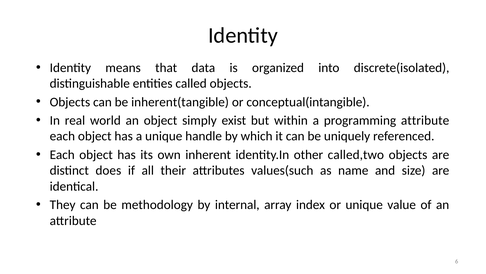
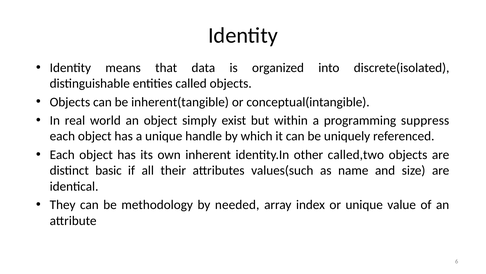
programming attribute: attribute -> suppress (425, 120)
does: does -> basic (108, 170)
internal: internal -> needed (237, 204)
